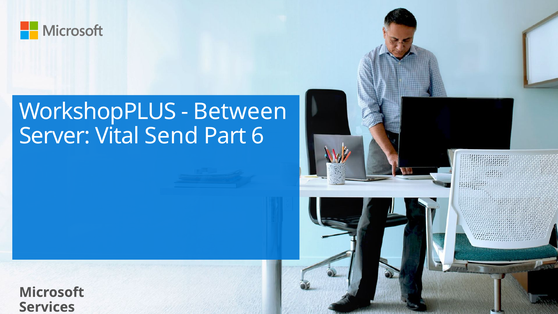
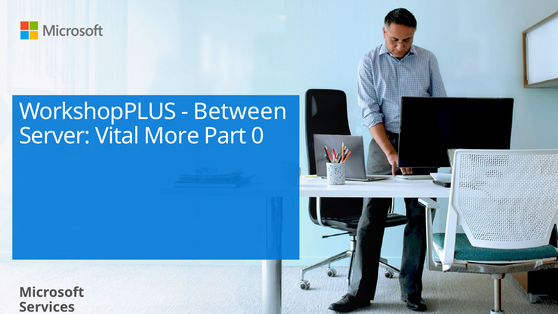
Send: Send -> More (172, 136)
6: 6 -> 0 (258, 136)
